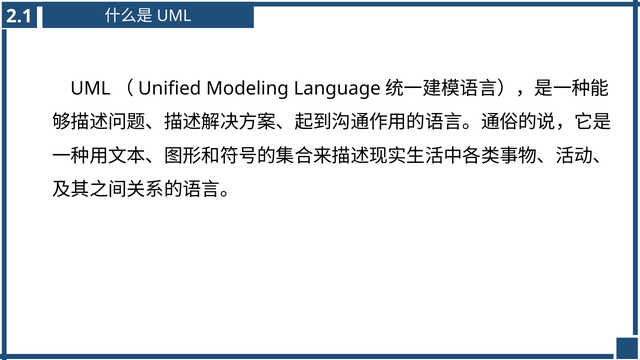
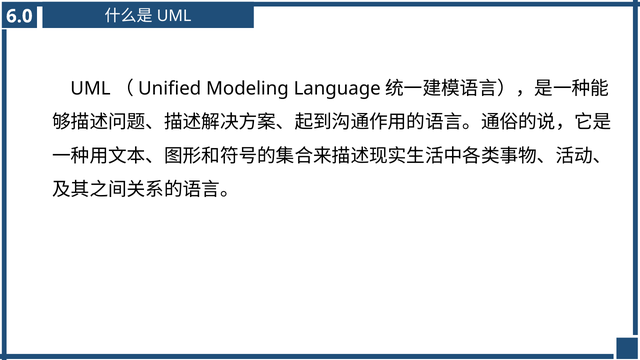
2.1: 2.1 -> 6.0 (19, 16)
